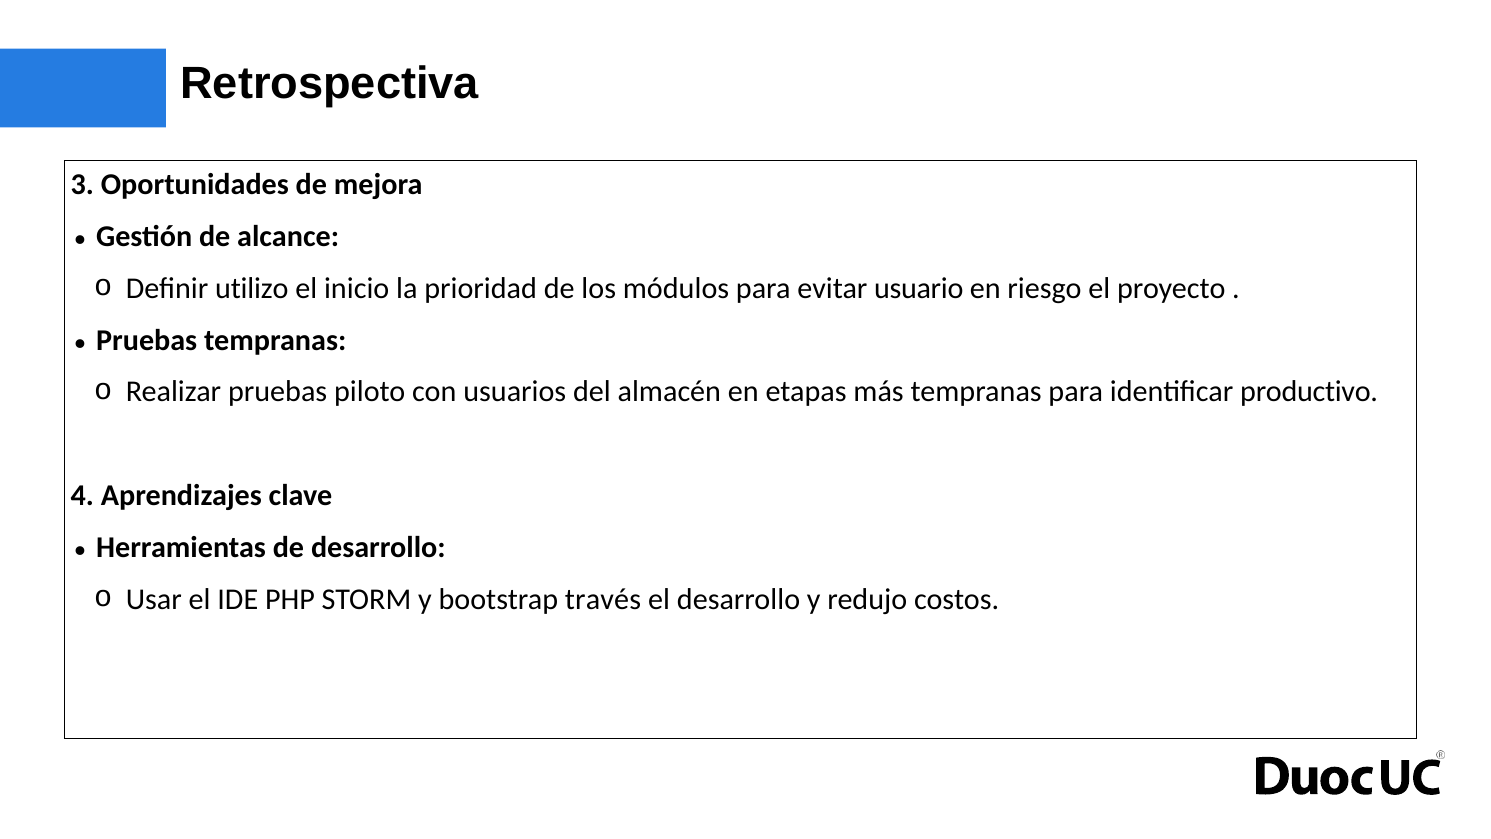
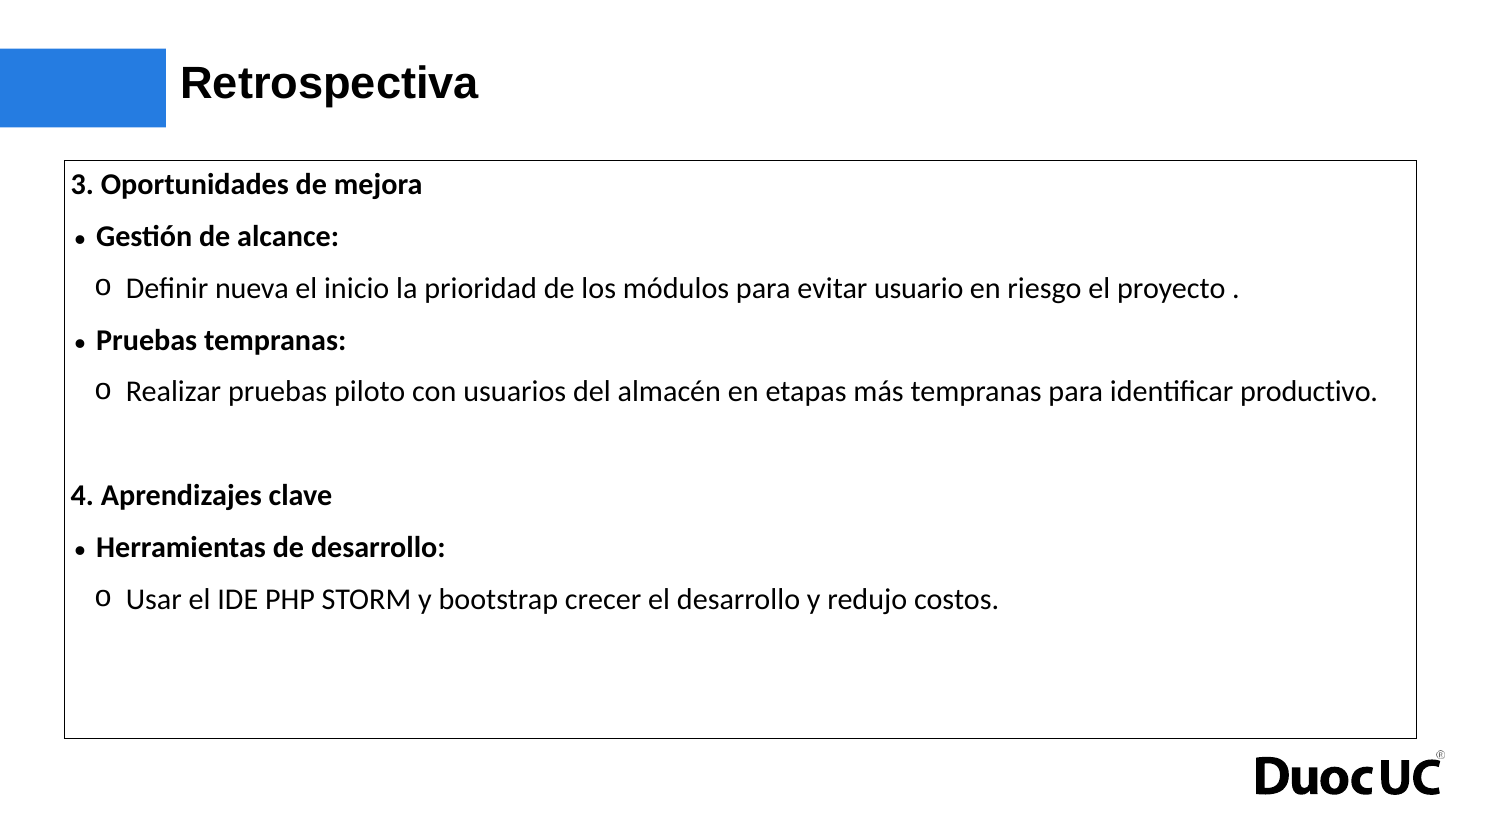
utilizo: utilizo -> nueva (252, 288)
través: través -> crecer (603, 599)
